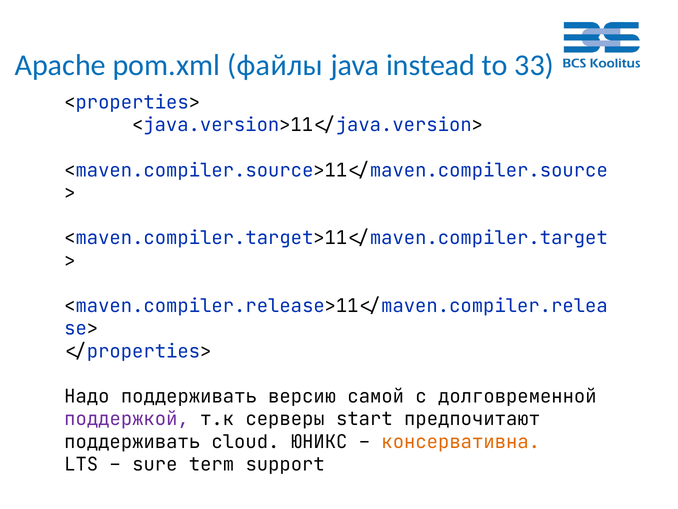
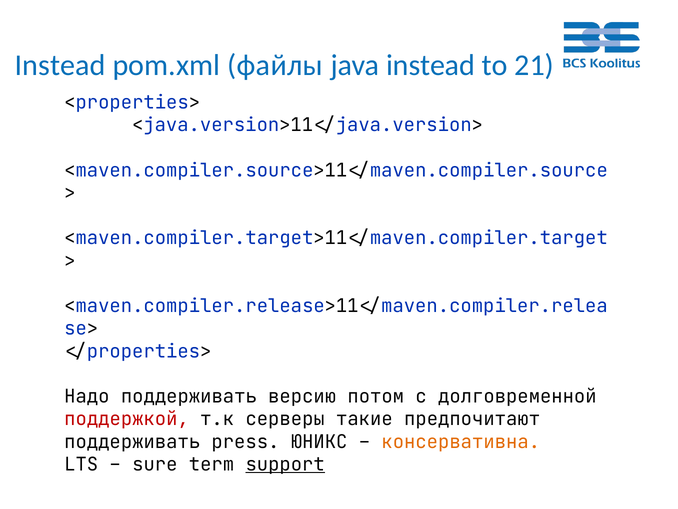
Apache: Apache -> Instead (60, 65)
33: 33 -> 21 (534, 65)
самой: самой -> потом (376, 396)
поддержкой colour: purple -> red (127, 419)
start: start -> такие (364, 419)
cloud: cloud -> press (245, 441)
support underline: none -> present (285, 464)
